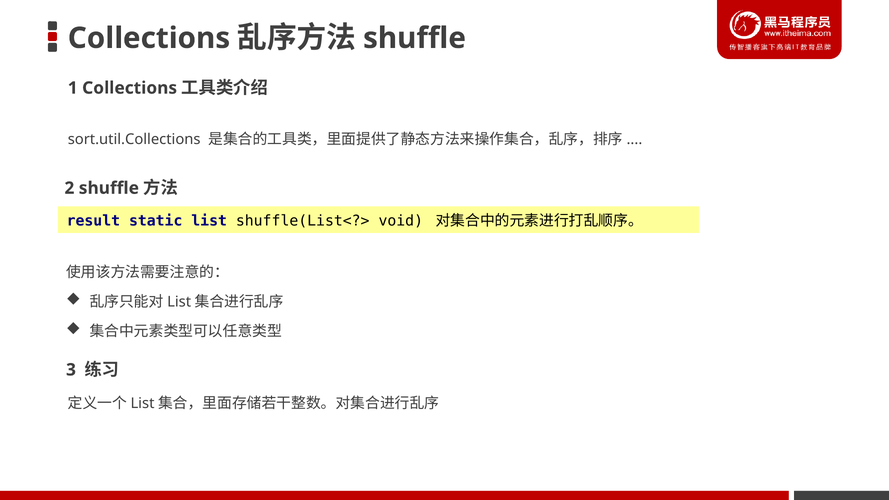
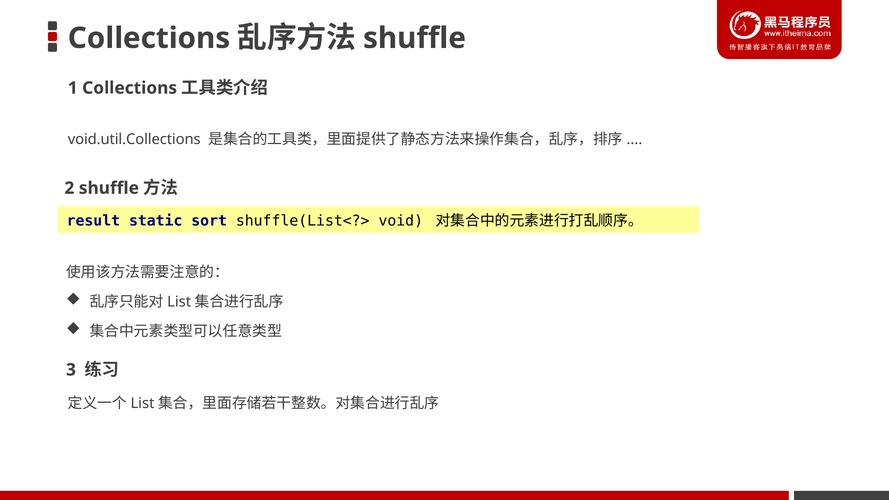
sort.util.Collections: sort.util.Collections -> void.util.Collections (134, 140)
list: list -> sort (209, 221)
